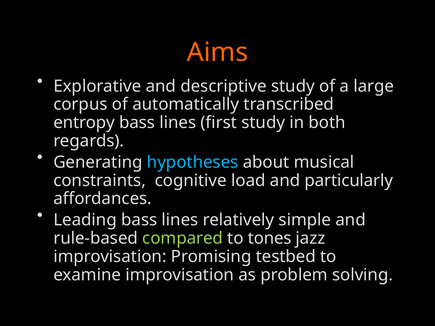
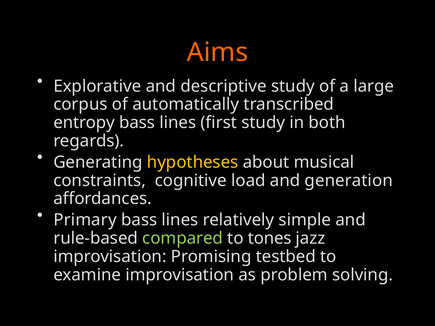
hypotheses colour: light blue -> yellow (193, 162)
particularly: particularly -> generation (349, 181)
Leading: Leading -> Primary (85, 220)
